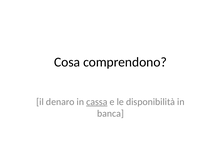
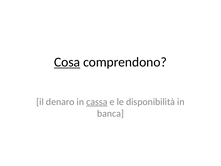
Cosa underline: none -> present (67, 62)
